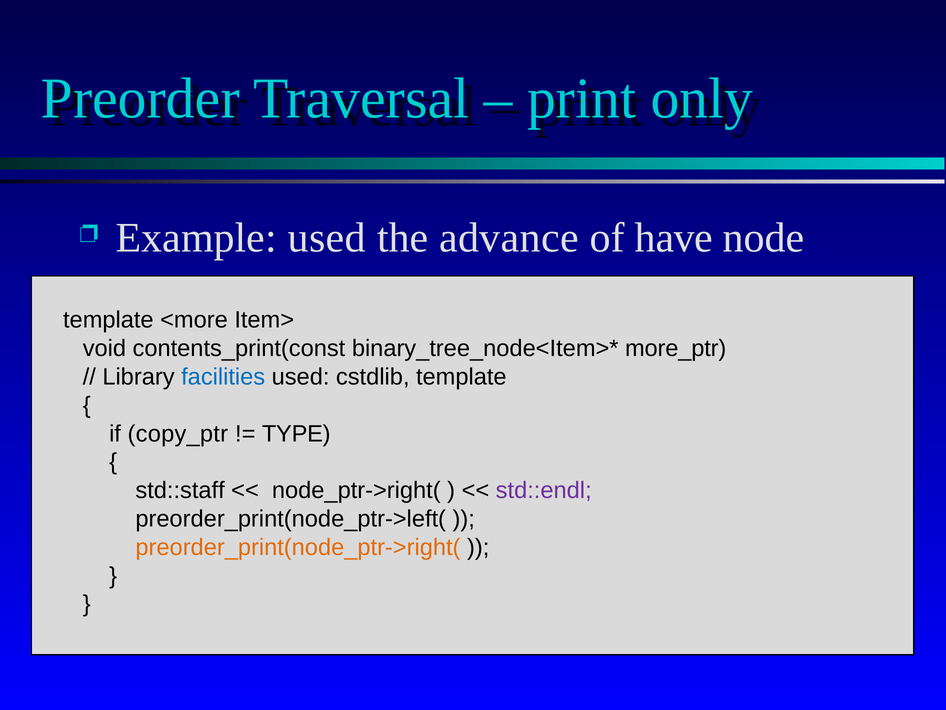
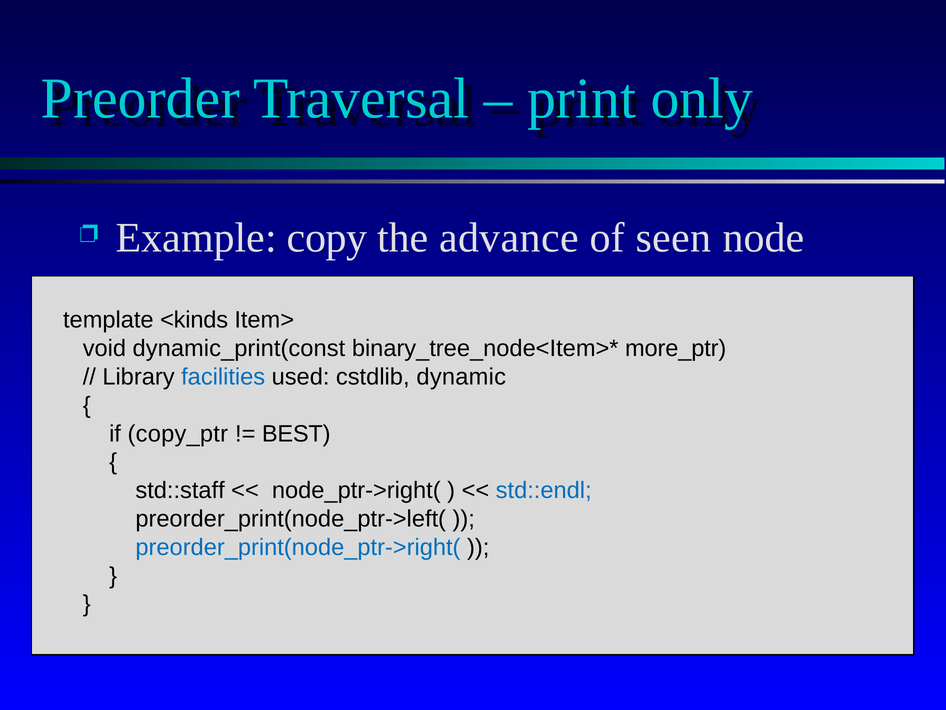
Example used: used -> copy (327, 238)
have: have -> seen (674, 238)
<more: <more -> <kinds (194, 320)
contents_print(const: contents_print(const -> dynamic_print(const (239, 348)
cstdlib template: template -> dynamic (461, 377)
TYPE: TYPE -> BEST (296, 433)
std::endl colour: purple -> blue (544, 490)
preorder_print(node_ptr->right( colour: orange -> blue (298, 547)
